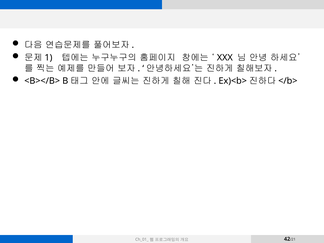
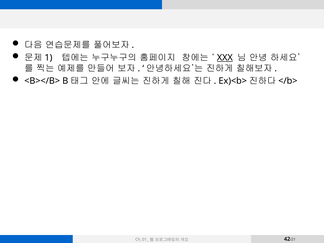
XXX underline: none -> present (225, 58)
